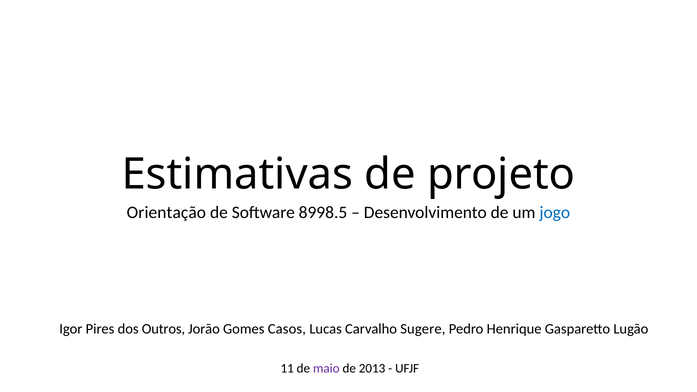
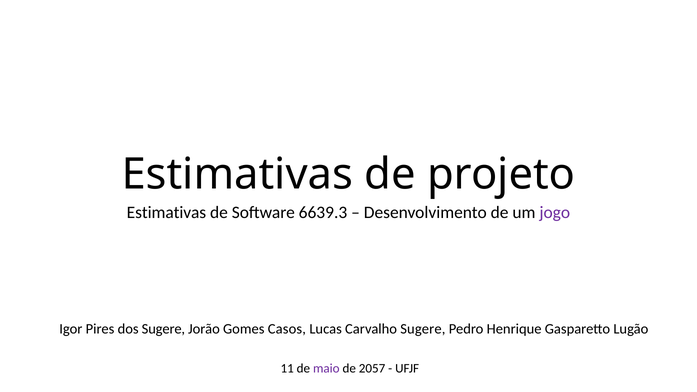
Orientação: Orientação -> Estimativas (166, 213)
8998.5: 8998.5 -> 6639.3 (323, 213)
jogo colour: blue -> purple (555, 213)
dos Outros: Outros -> Sugere (163, 329)
2013: 2013 -> 2057 (372, 369)
